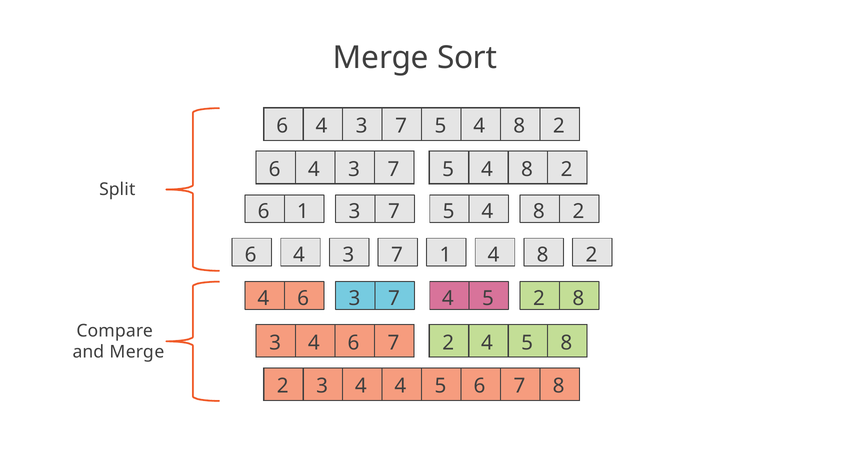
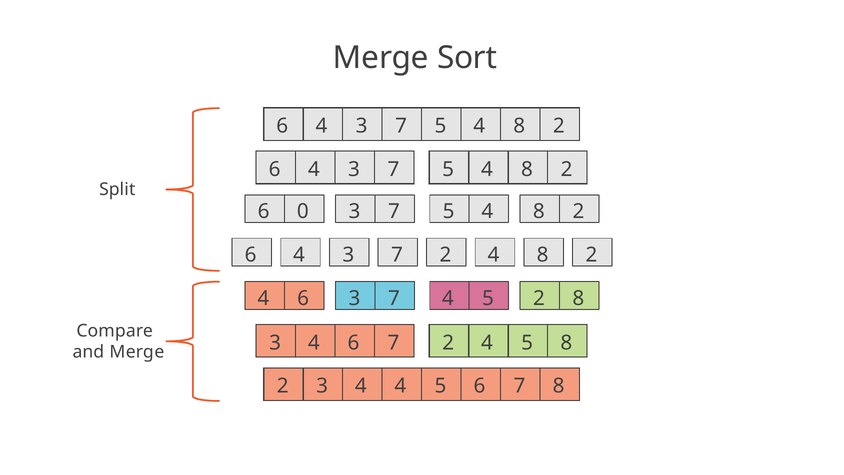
6 1: 1 -> 0 (303, 211)
3 1: 1 -> 2 (446, 255)
